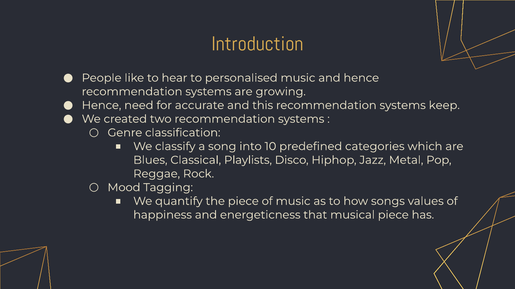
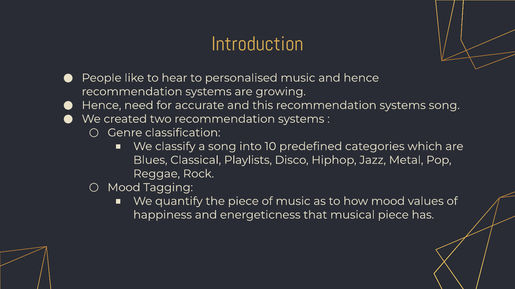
systems keep: keep -> song (444, 106)
how songs: songs -> mood (388, 202)
